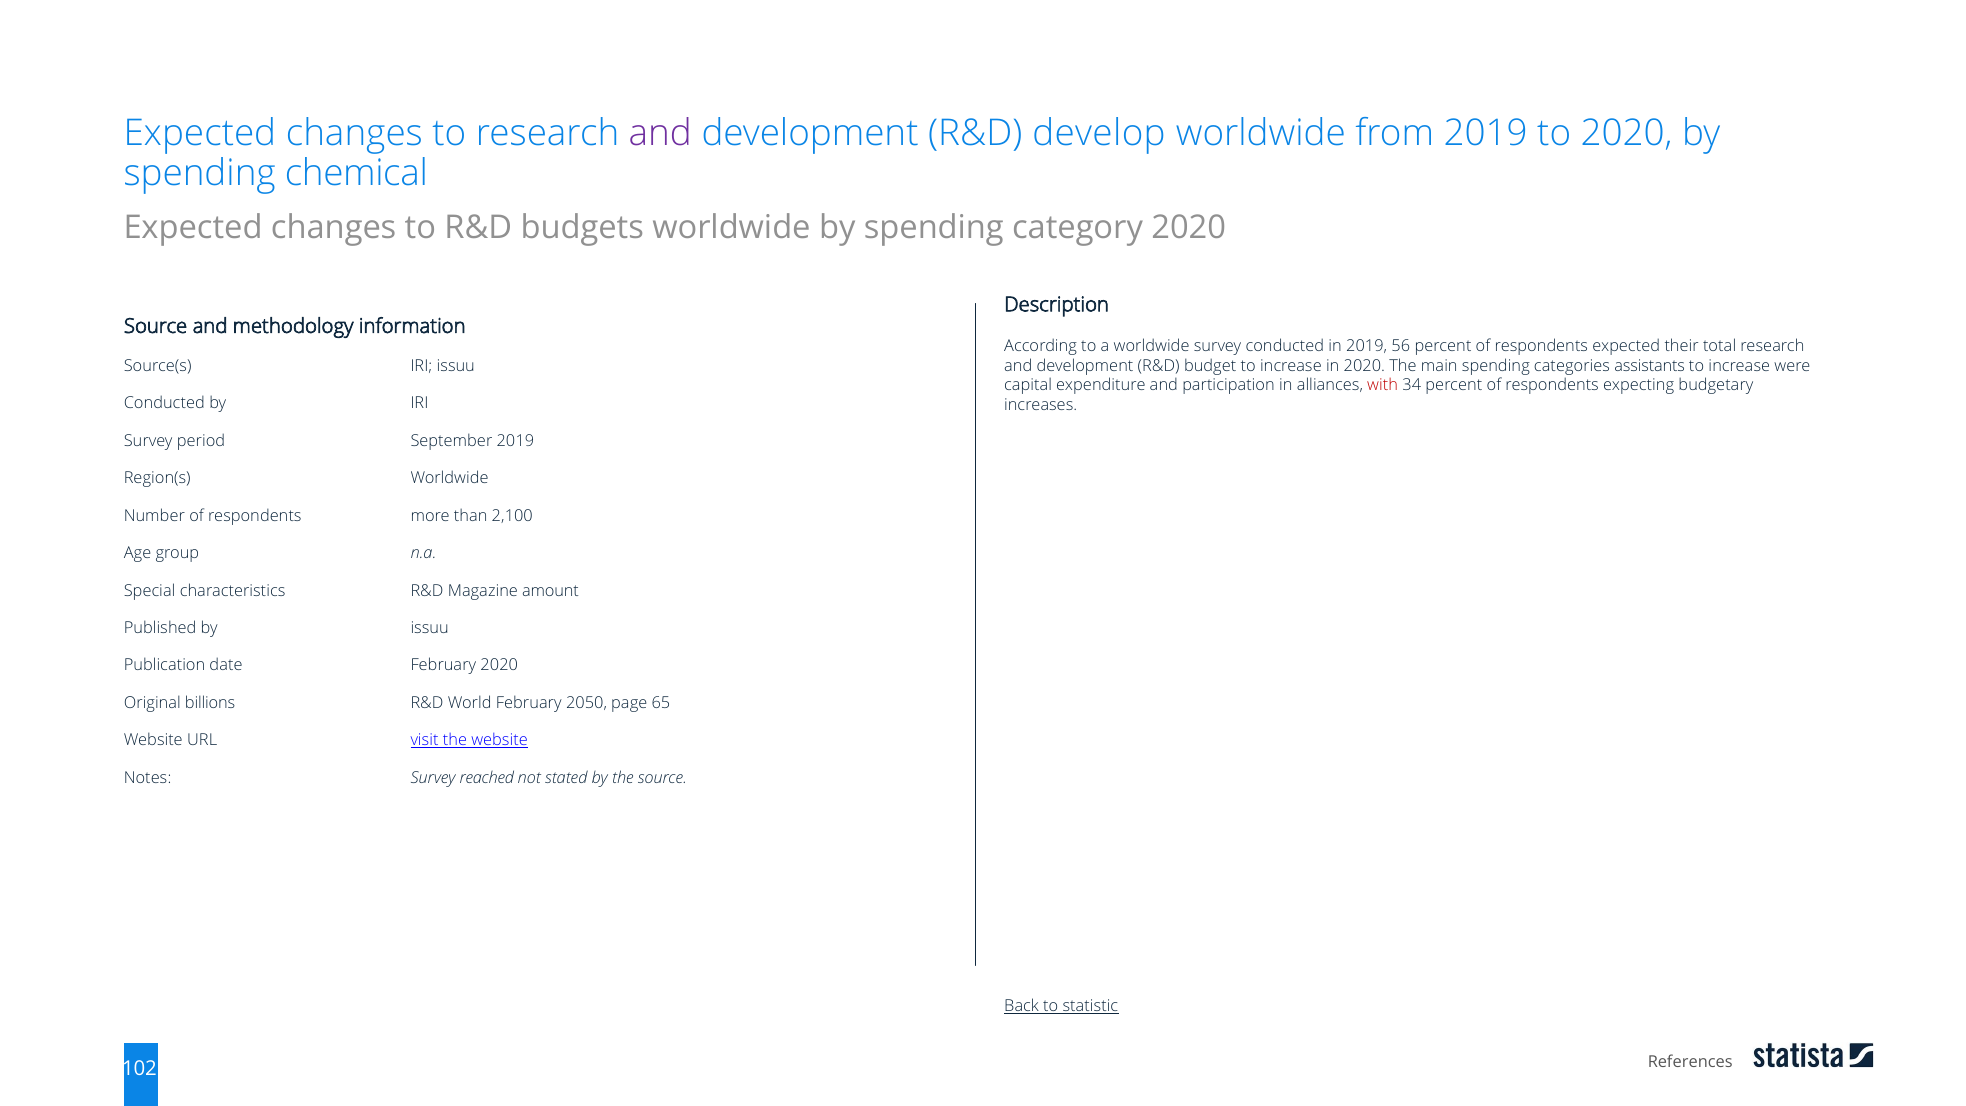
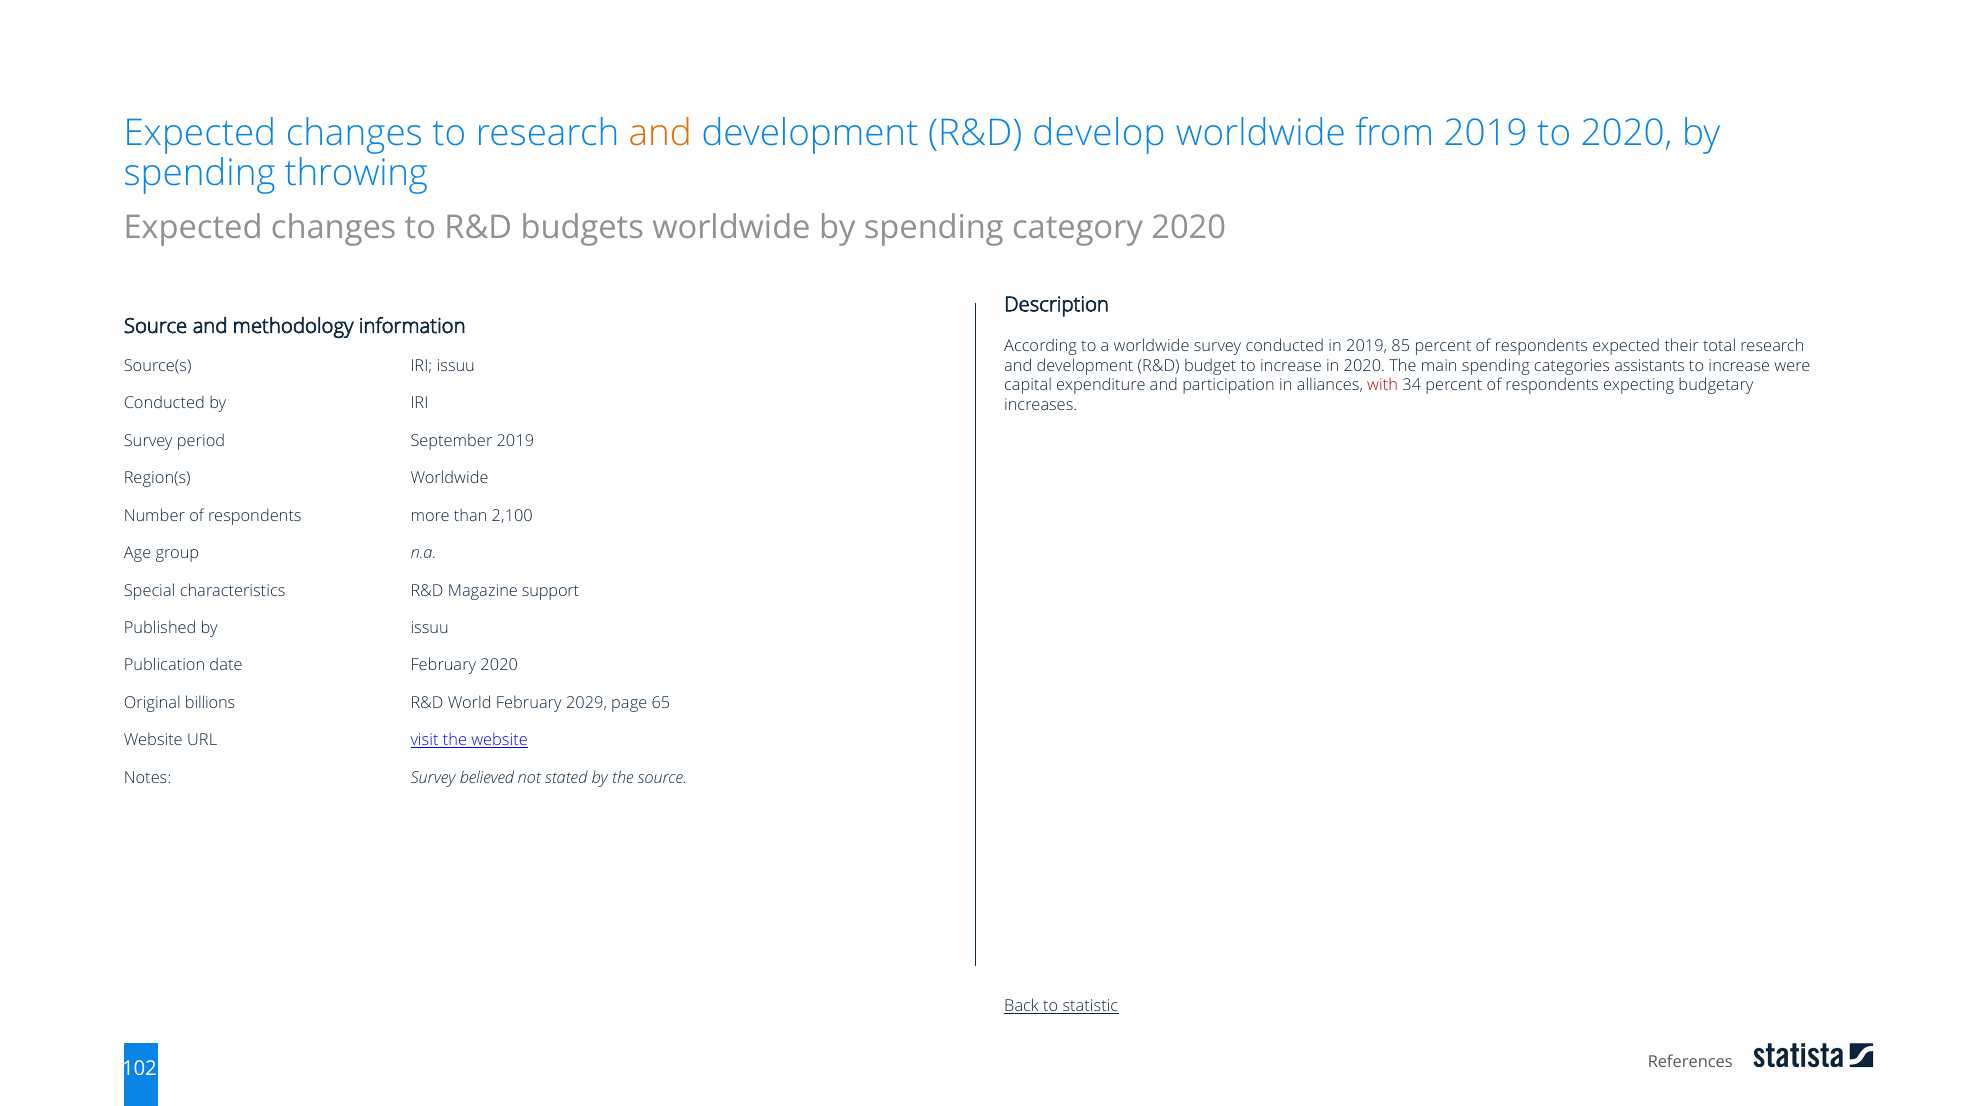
and colour: purple -> orange (660, 134)
chemical: chemical -> throwing (356, 174)
56: 56 -> 85 (1401, 346)
amount: amount -> support (551, 591)
2050: 2050 -> 2029 (587, 703)
reached: reached -> believed (487, 778)
